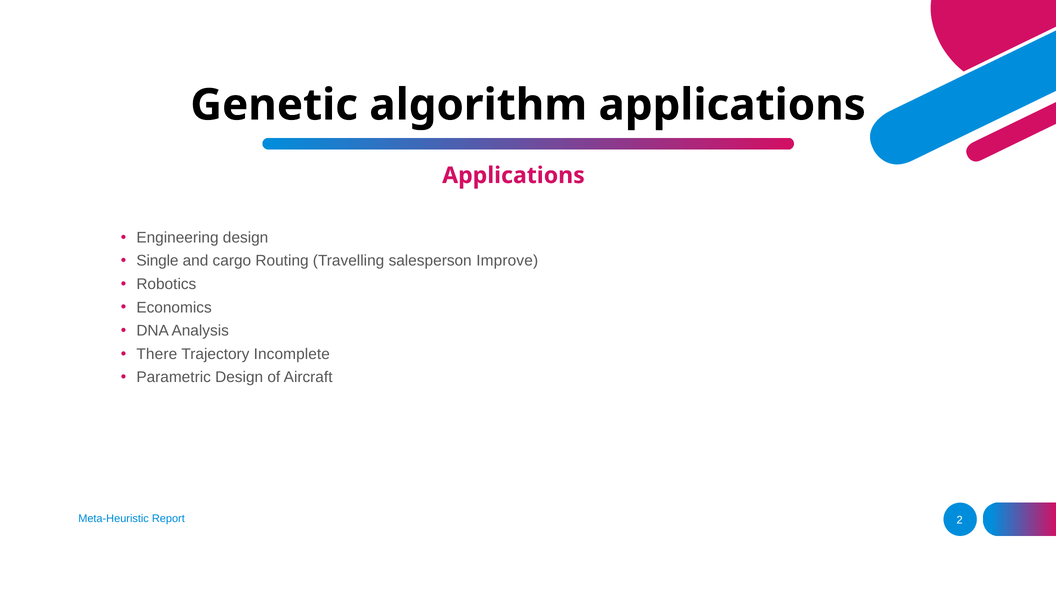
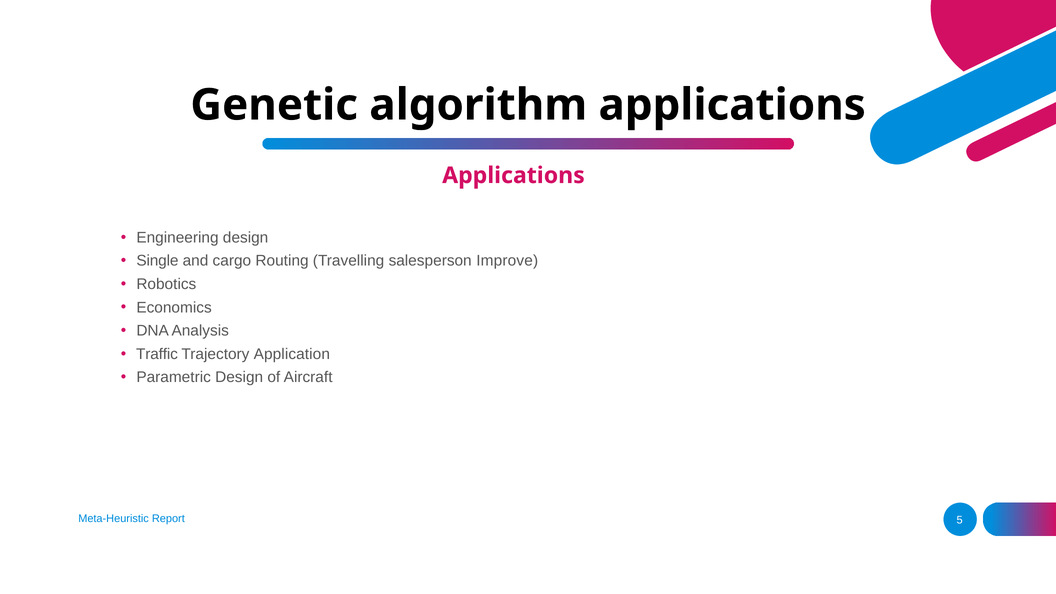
There: There -> Traffic (157, 354)
Incomplete: Incomplete -> Application (292, 354)
2: 2 -> 5 (960, 520)
